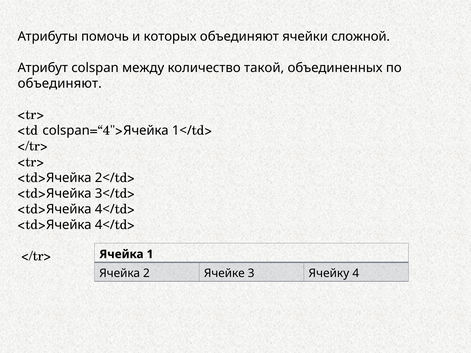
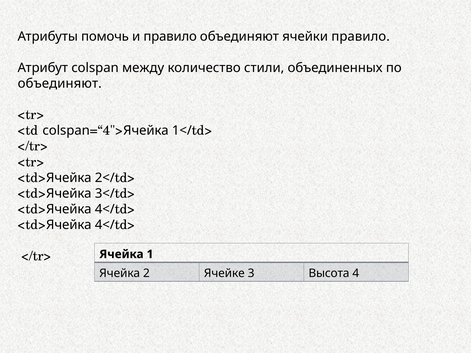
и которых: которых -> правило (170, 36)
ячейки сложной: сложной -> правило (361, 36)
такой: такой -> стили (264, 68)
Ячейку: Ячейку -> Высота (329, 274)
